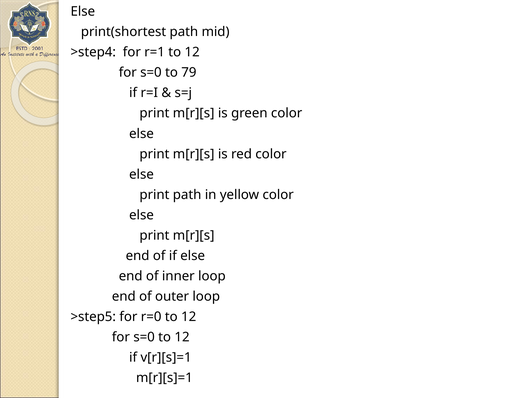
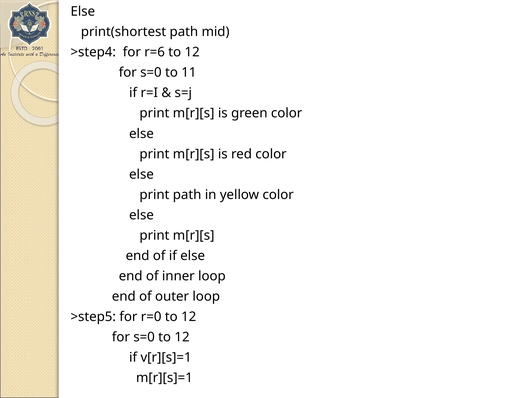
r=1: r=1 -> r=6 (155, 52)
79: 79 -> 11 (189, 72)
